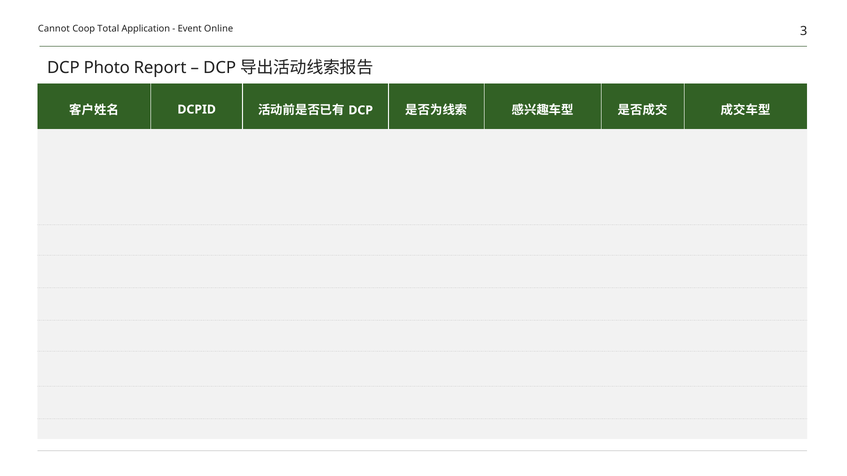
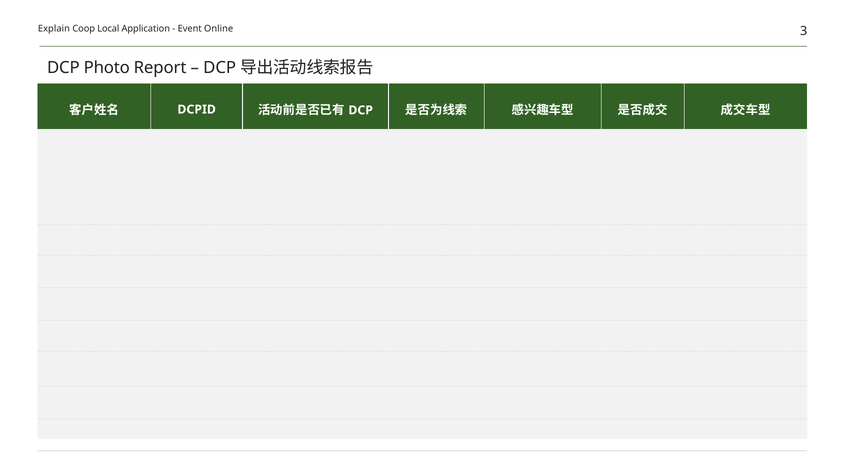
Cannot: Cannot -> Explain (54, 29)
Total: Total -> Local (108, 29)
